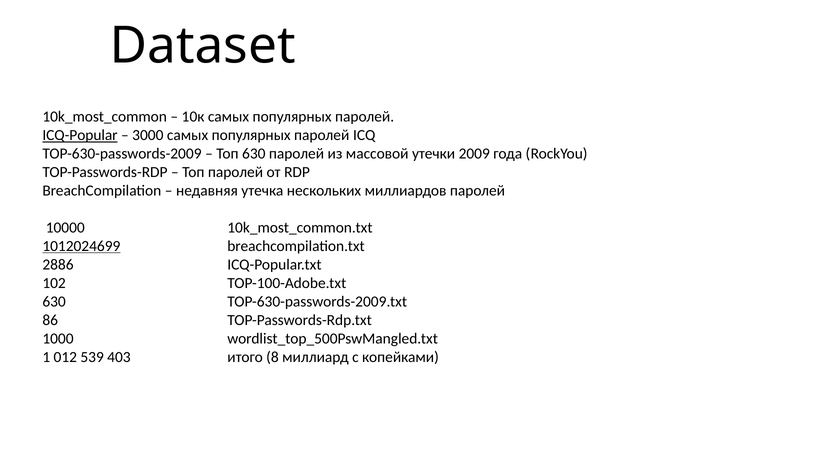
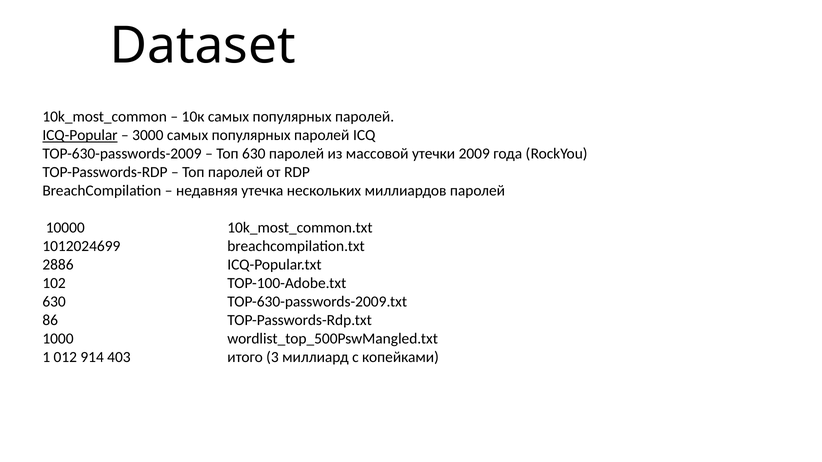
1012024699 underline: present -> none (81, 246)
539: 539 -> 914 (92, 357)
8: 8 -> 3 (272, 357)
